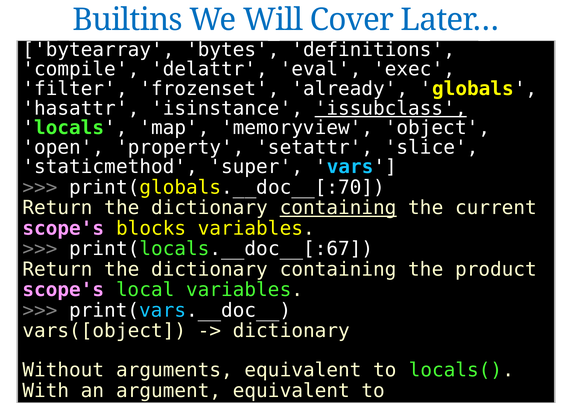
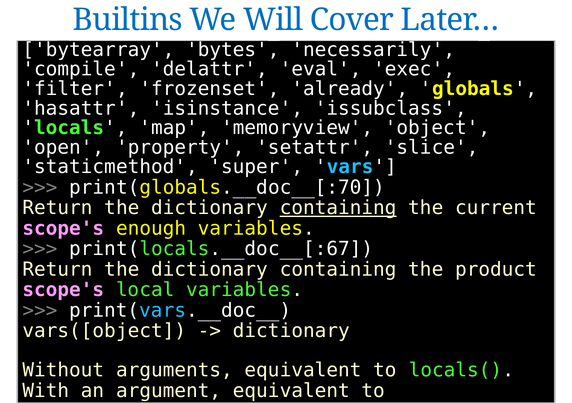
definitions: definitions -> necessarily (373, 50)
issubclass underline: present -> none (391, 108)
blocks: blocks -> enough (151, 228)
